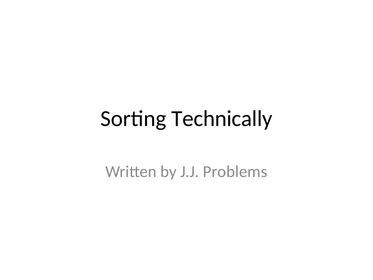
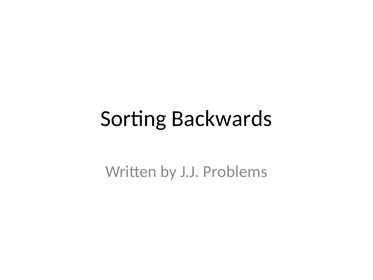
Technically: Technically -> Backwards (222, 118)
